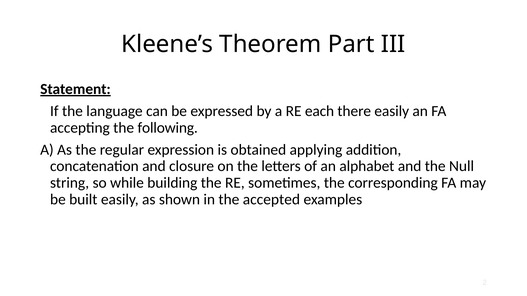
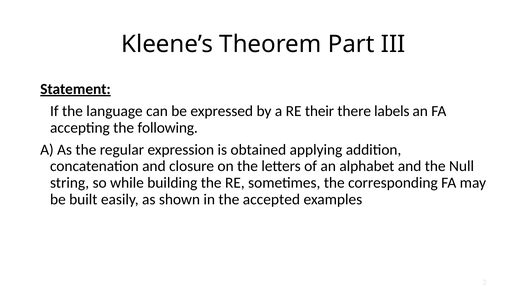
each: each -> their (320, 111)
there easily: easily -> labels (392, 111)
